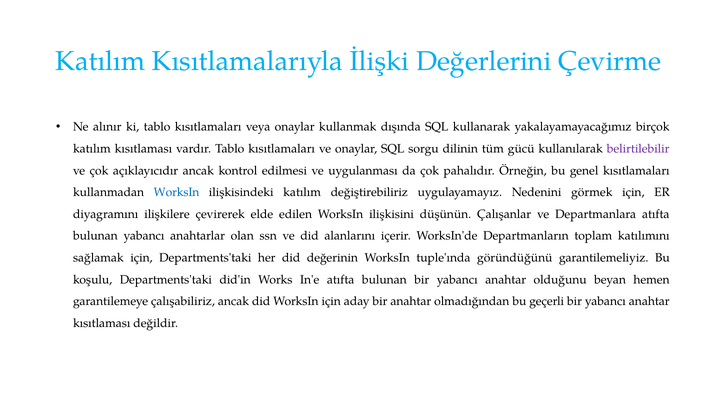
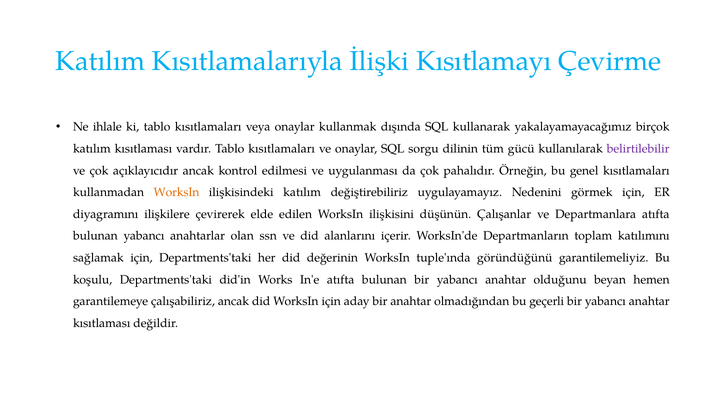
Değerlerini: Değerlerini -> Kısıtlamayı (484, 61)
alınır: alınır -> ihlale (107, 127)
WorksIn colour: blue -> orange (177, 192)
